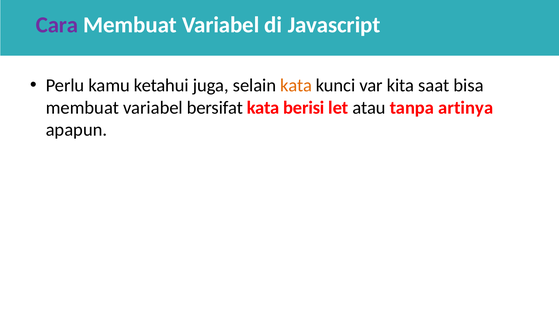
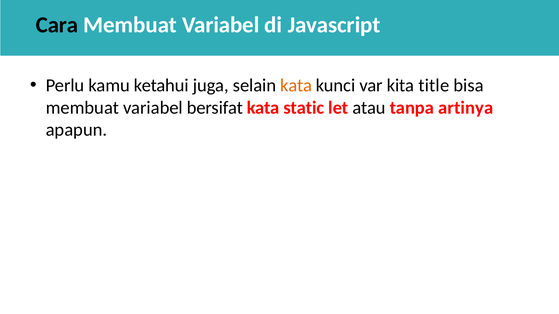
Cara colour: purple -> black (57, 25)
saat: saat -> title (434, 86)
berisi: berisi -> static (304, 108)
